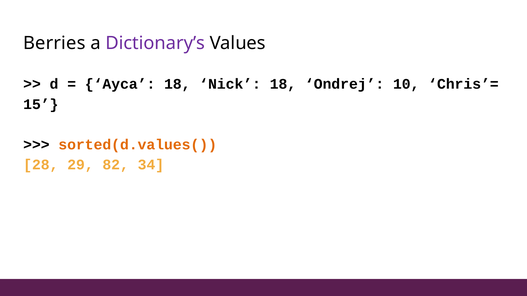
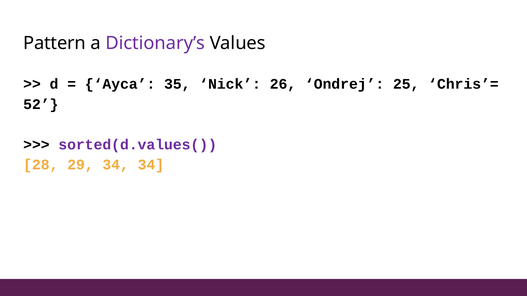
Berries: Berries -> Pattern (55, 43)
Ayca 18: 18 -> 35 (177, 84)
Nick 18: 18 -> 26 (283, 84)
10: 10 -> 25 (406, 84)
15: 15 -> 52 (41, 104)
sorted(d.values( colour: orange -> purple (138, 145)
29 82: 82 -> 34 (116, 165)
